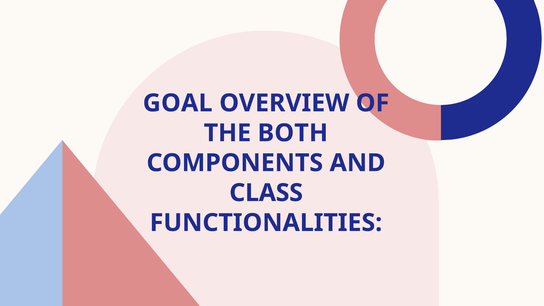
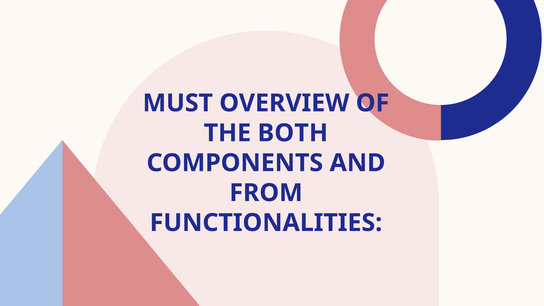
GOAL: GOAL -> MUST (178, 103)
CLASS: CLASS -> FROM (266, 193)
